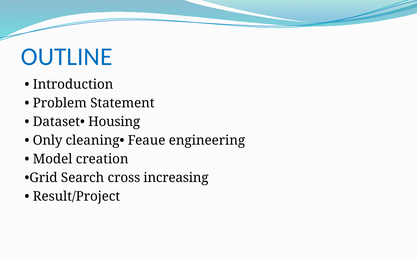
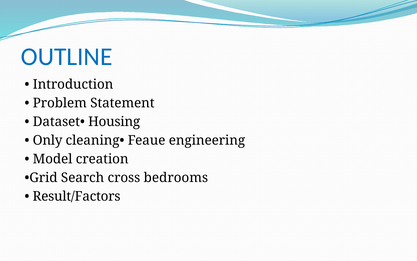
increasing: increasing -> bedrooms (176, 177)
Result/Project: Result/Project -> Result/Factors (77, 196)
